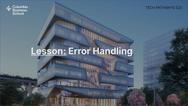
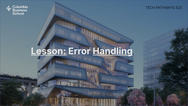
Handling underline: none -> present (113, 51)
